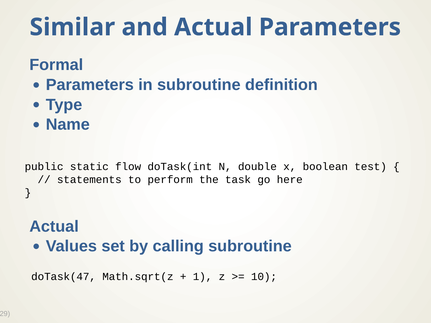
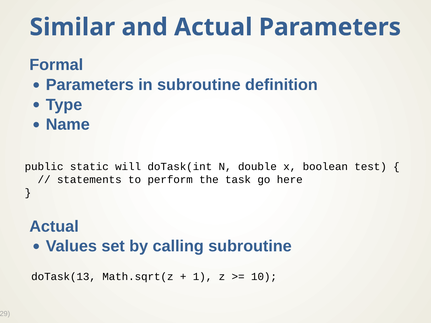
flow: flow -> will (128, 167)
doTask(47: doTask(47 -> doTask(13 (64, 277)
